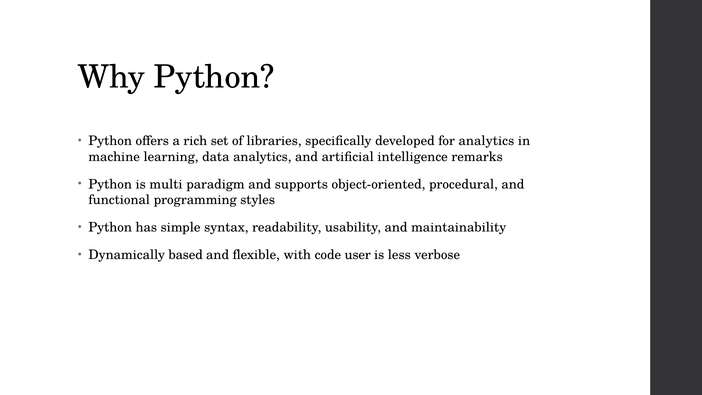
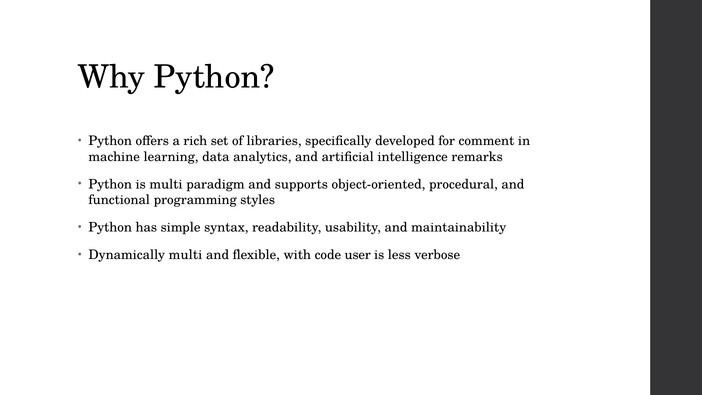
for analytics: analytics -> comment (486, 141)
Dynamically based: based -> multi (186, 255)
